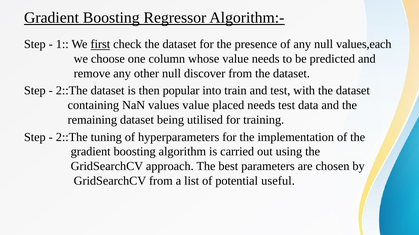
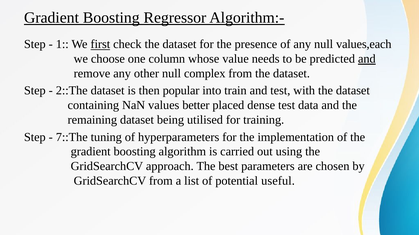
and underline: none -> present (367, 59)
discover: discover -> complex (205, 74)
values value: value -> better (196, 106)
placed needs: needs -> dense (261, 106)
2::The: 2::The -> 7::The (72, 137)
